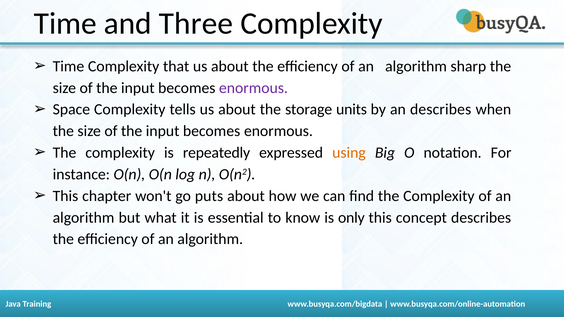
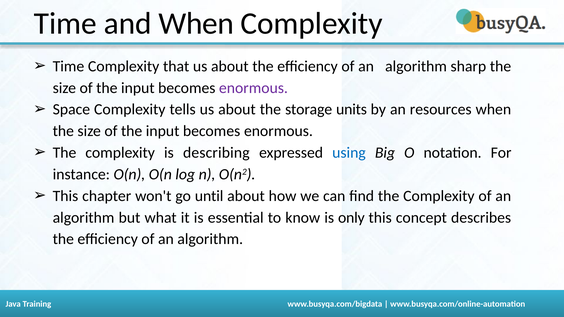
and Three: Three -> When (196, 24)
an describes: describes -> resources (441, 110)
repeatedly: repeatedly -> describing (216, 153)
using colour: orange -> blue (349, 153)
puts: puts -> until (209, 196)
